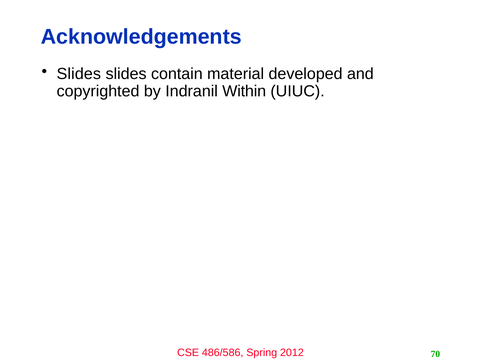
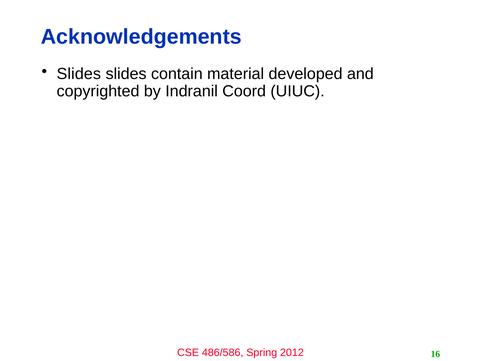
Within: Within -> Coord (244, 91)
70: 70 -> 16 (435, 354)
